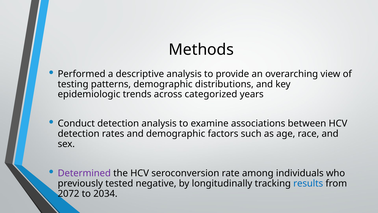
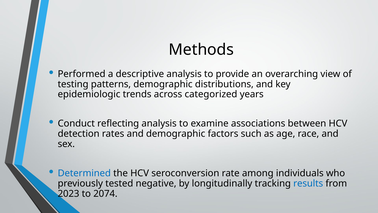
Conduct detection: detection -> reflecting (118, 123)
Determined colour: purple -> blue (84, 173)
2072: 2072 -> 2023 (69, 193)
2034: 2034 -> 2074 (105, 193)
